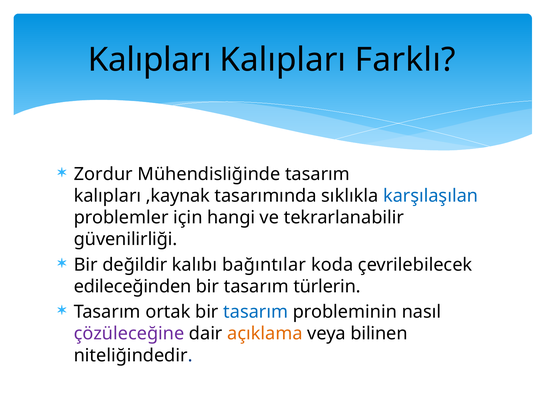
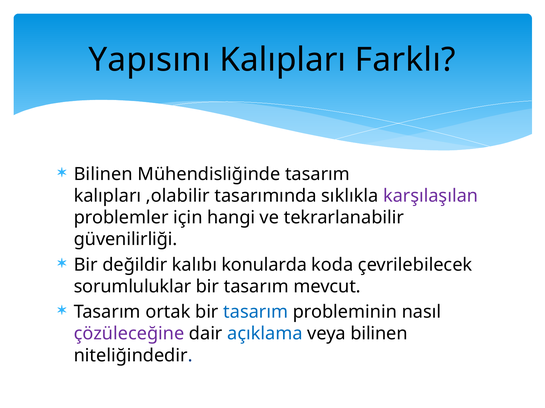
Kalıpları: Kalıpları -> Yapısını (150, 60)
Zordur: Zordur -> Bilinen (103, 174)
,kaynak: ,kaynak -> ,olabilir (178, 196)
karşılaşılan colour: blue -> purple (431, 196)
bağıntılar: bağıntılar -> konularda (264, 265)
edileceğinden: edileceğinden -> sorumluluklar (133, 287)
türlerin: türlerin -> mevcut (327, 287)
açıklama colour: orange -> blue (265, 334)
